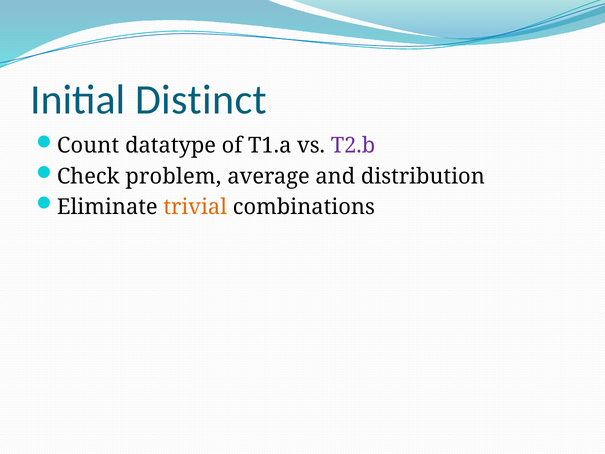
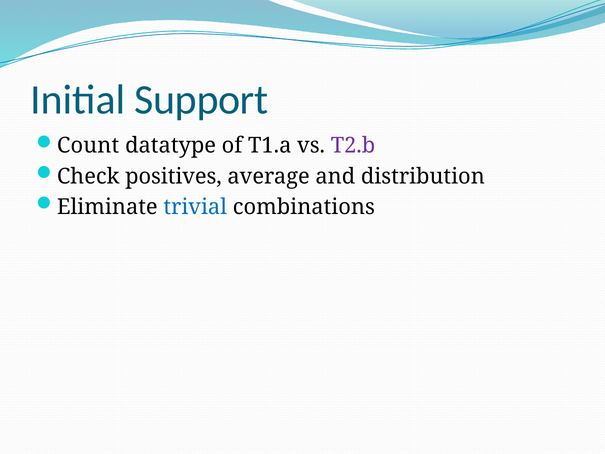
Distinct: Distinct -> Support (201, 100)
problem: problem -> positives (173, 176)
trivial colour: orange -> blue (195, 207)
